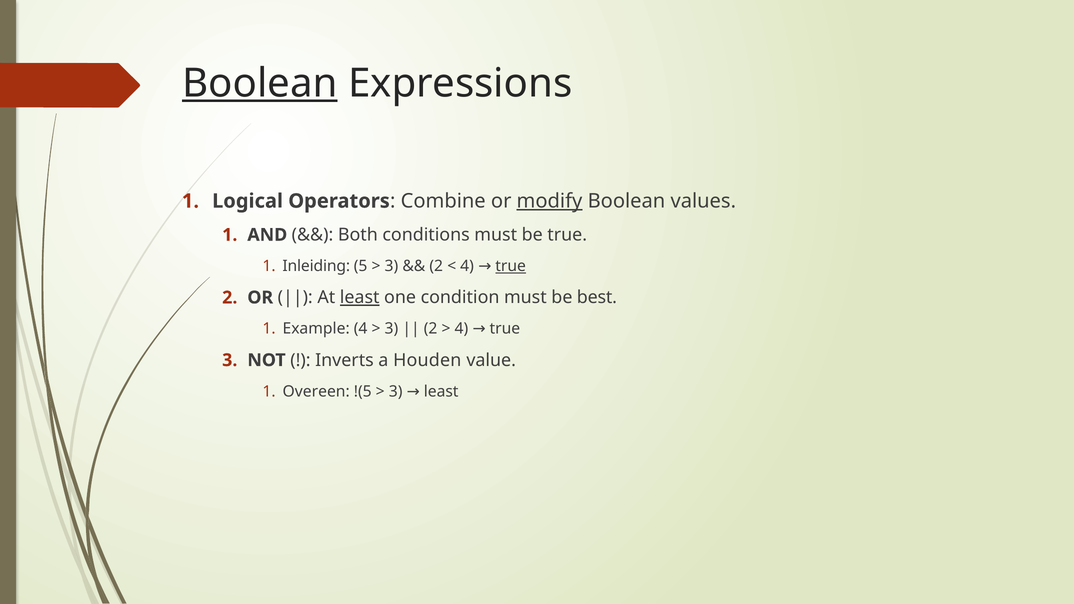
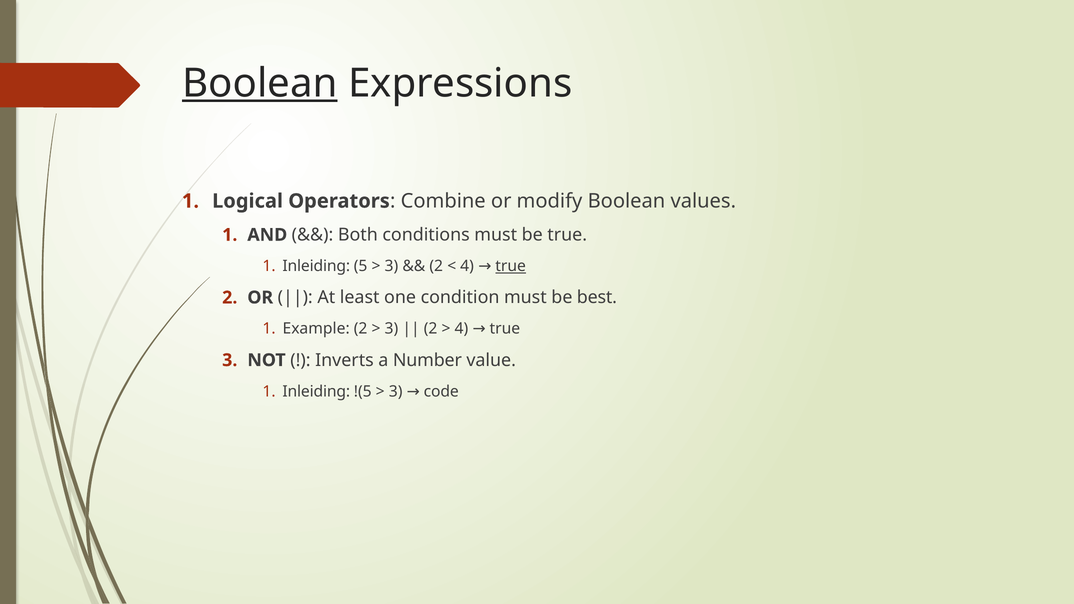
modify underline: present -> none (549, 201)
least underline: present -> none (360, 298)
Example 4: 4 -> 2 (361, 329)
Houden: Houden -> Number (427, 360)
Overeen: Overeen -> Inleiding (316, 391)
3 least: least -> code (441, 391)
